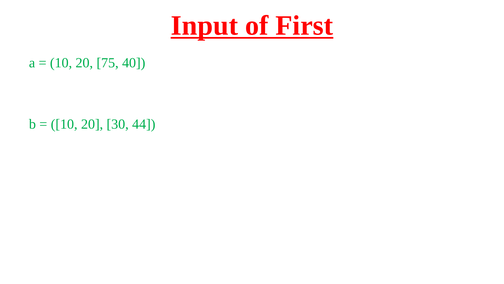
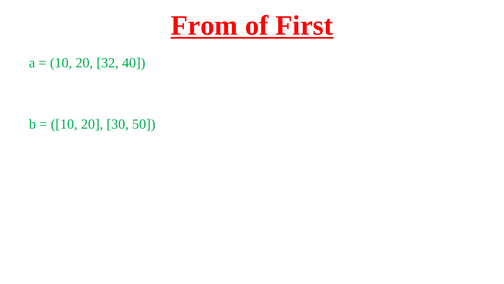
Input: Input -> From (204, 26)
75: 75 -> 32 (108, 63)
44: 44 -> 50 (144, 124)
